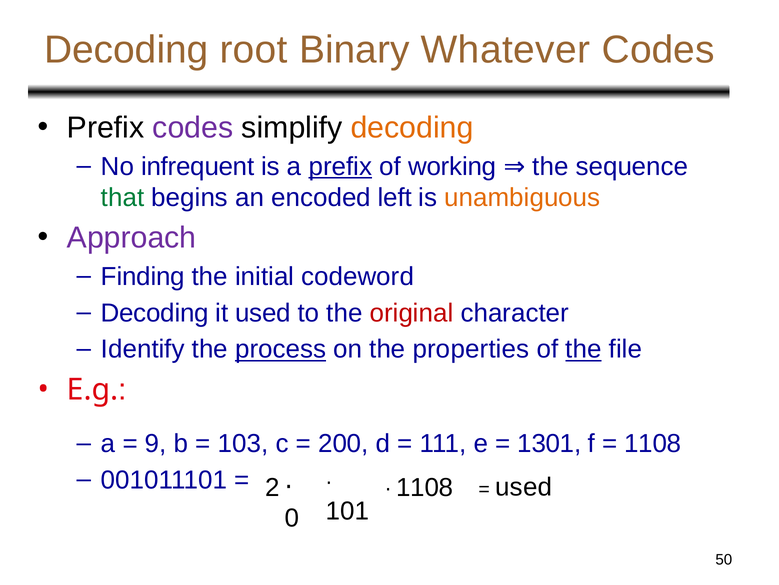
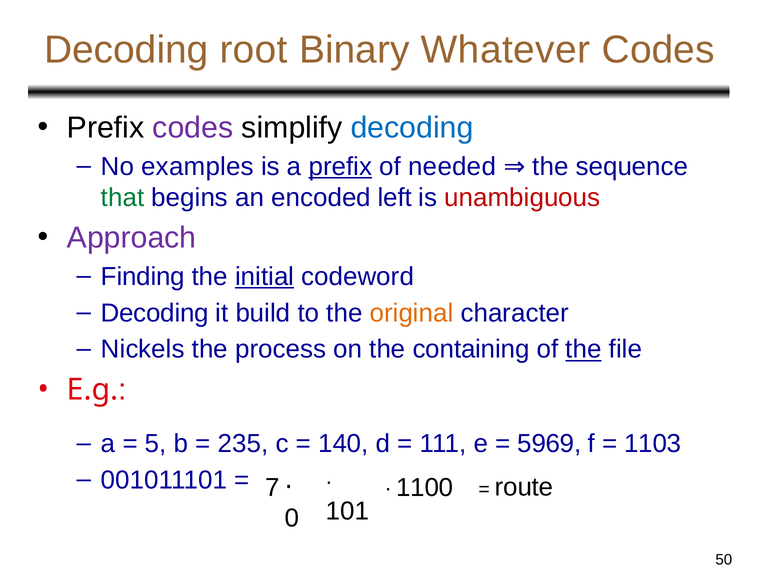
decoding colour: orange -> blue (412, 128)
infrequent: infrequent -> examples (198, 166)
working: working -> needed (452, 166)
unambiguous colour: orange -> red (522, 197)
initial underline: none -> present (265, 276)
it used: used -> build (263, 313)
original colour: red -> orange (412, 313)
Identify: Identify -> Nickels (143, 349)
process underline: present -> none (281, 349)
properties: properties -> containing (471, 349)
9: 9 -> 5 (156, 443)
103: 103 -> 235 (243, 443)
200: 200 -> 140 (343, 443)
1301: 1301 -> 5969 (549, 443)
1108: 1108 -> 1103 (653, 443)
2: 2 -> 7 (273, 487)
1108: 1108 -> 1100 (425, 487)
used: used -> route (524, 486)
